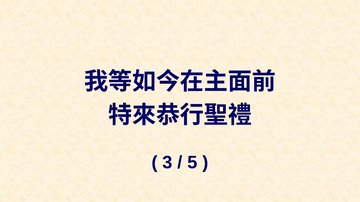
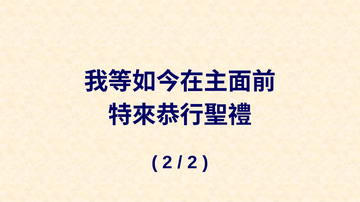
3: 3 -> 2 (167, 163)
5: 5 -> 2 (192, 163)
